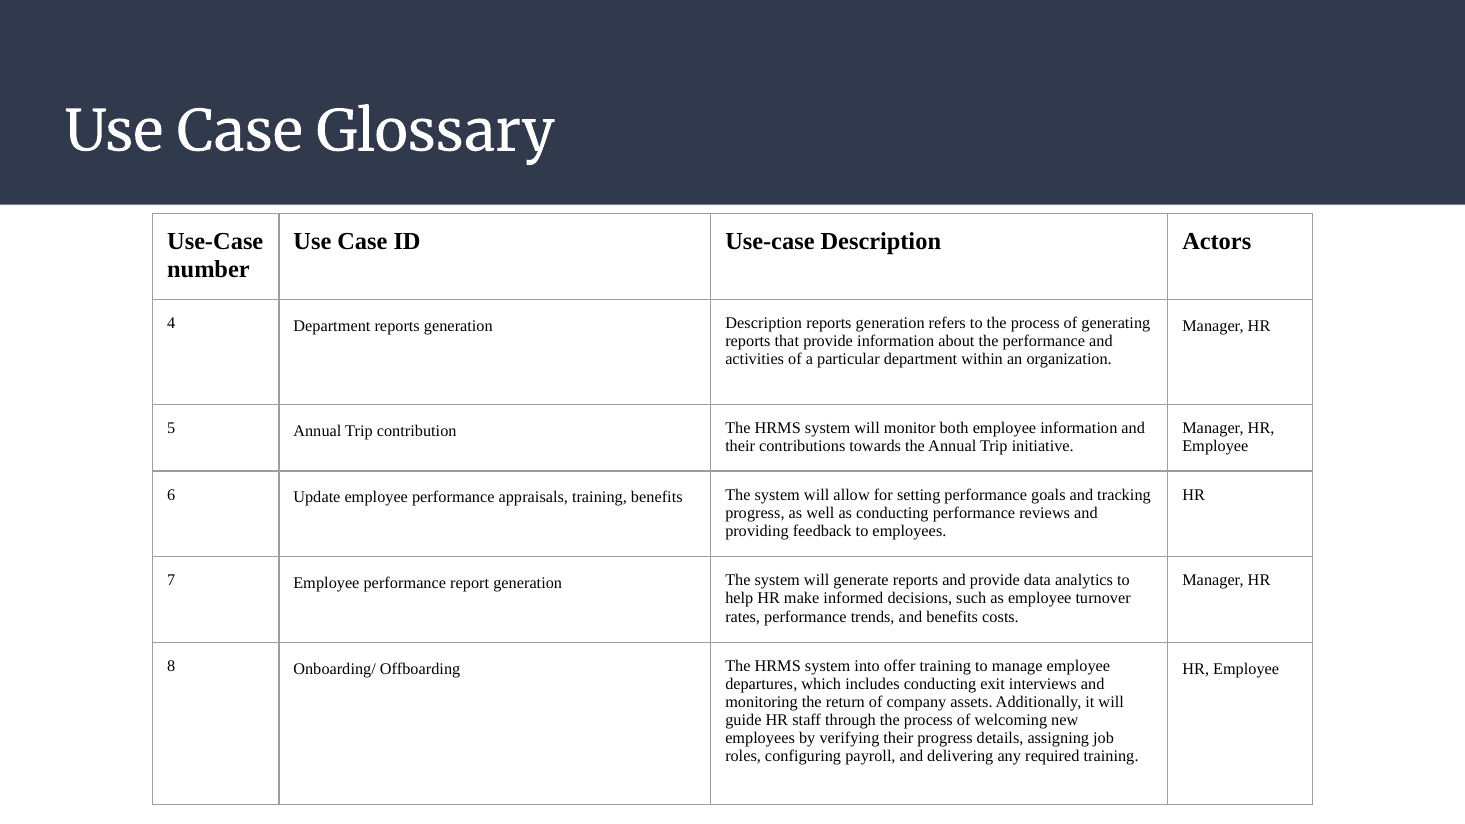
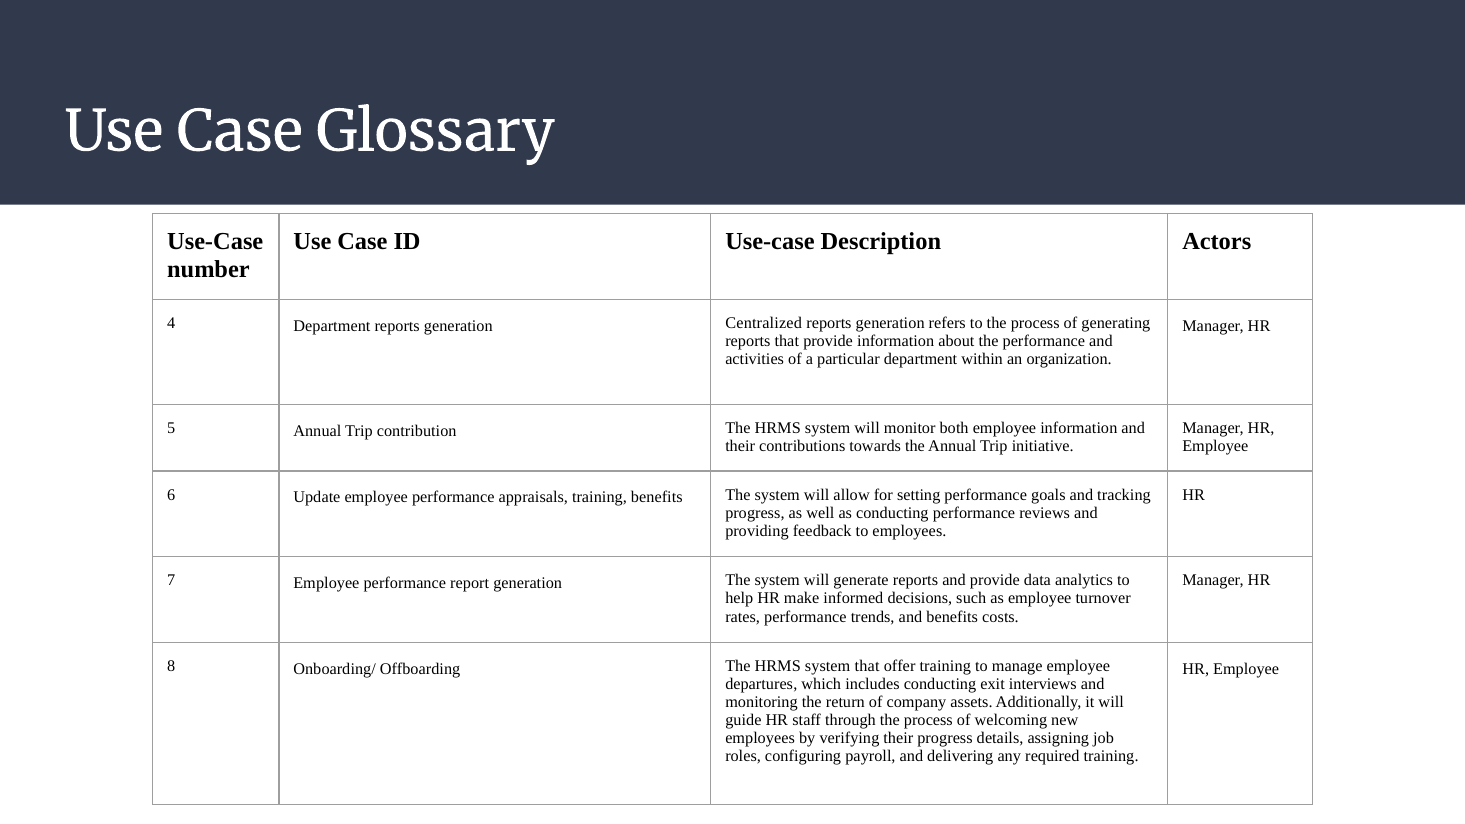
generation Description: Description -> Centralized (764, 323)
system into: into -> that (867, 666)
